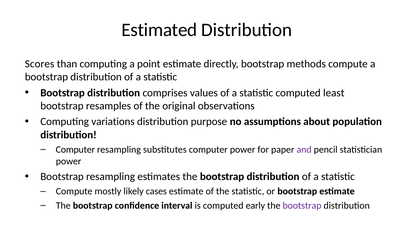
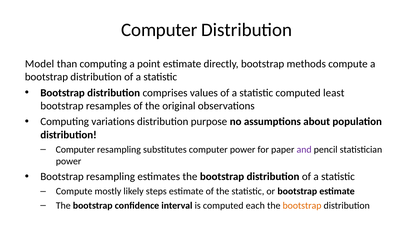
Estimated: Estimated -> Computer (159, 30)
Scores: Scores -> Model (40, 64)
cases: cases -> steps (156, 191)
early: early -> each (255, 205)
bootstrap colour: purple -> orange (302, 205)
